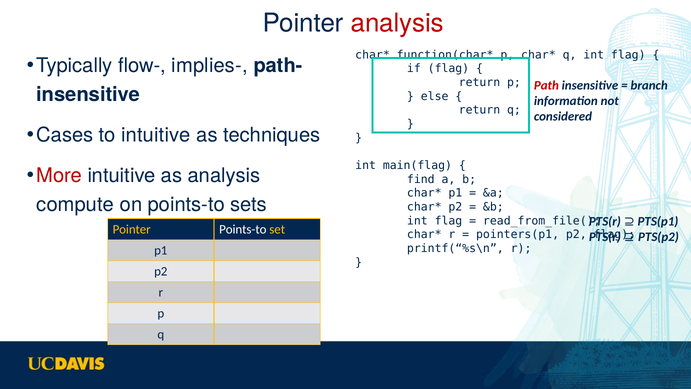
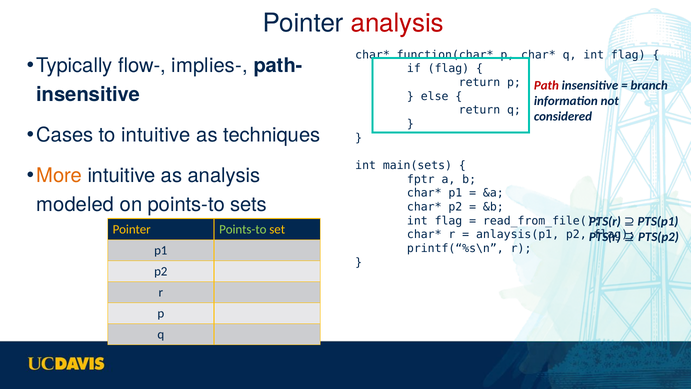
main(flag: main(flag -> main(sets (417, 165)
More colour: red -> orange (59, 176)
find: find -> fptr (421, 179)
compute: compute -> modeled (75, 205)
Points-to colour: white -> light green (243, 229)
pointers(p1: pointers(p1 -> anlaysis(p1 (518, 234)
